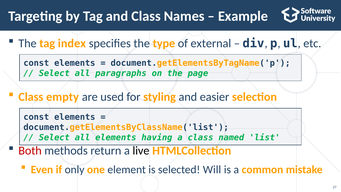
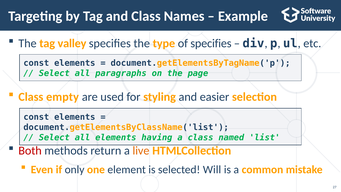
index: index -> valley (72, 43)
of external: external -> specifies (211, 43)
live colour: black -> orange (141, 150)
